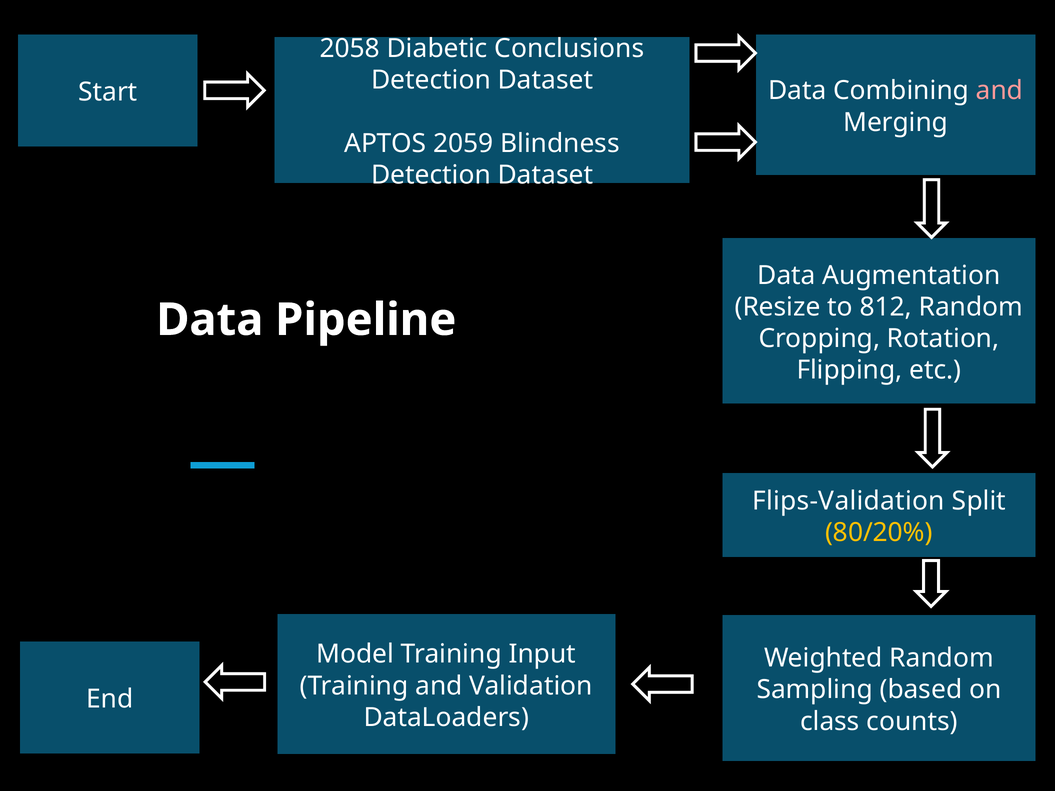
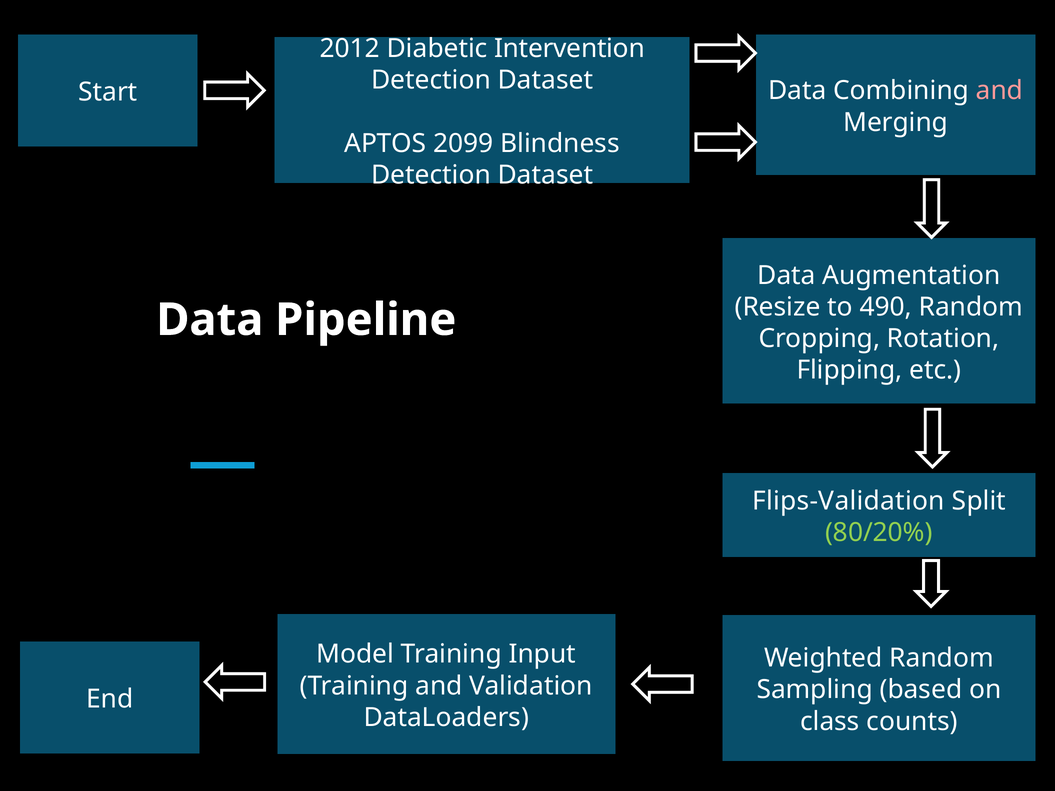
2058: 2058 -> 2012 (350, 49)
Conclusions: Conclusions -> Intervention (570, 49)
2059: 2059 -> 2099 (463, 144)
812: 812 -> 490 (886, 307)
80/20% colour: yellow -> light green (879, 533)
